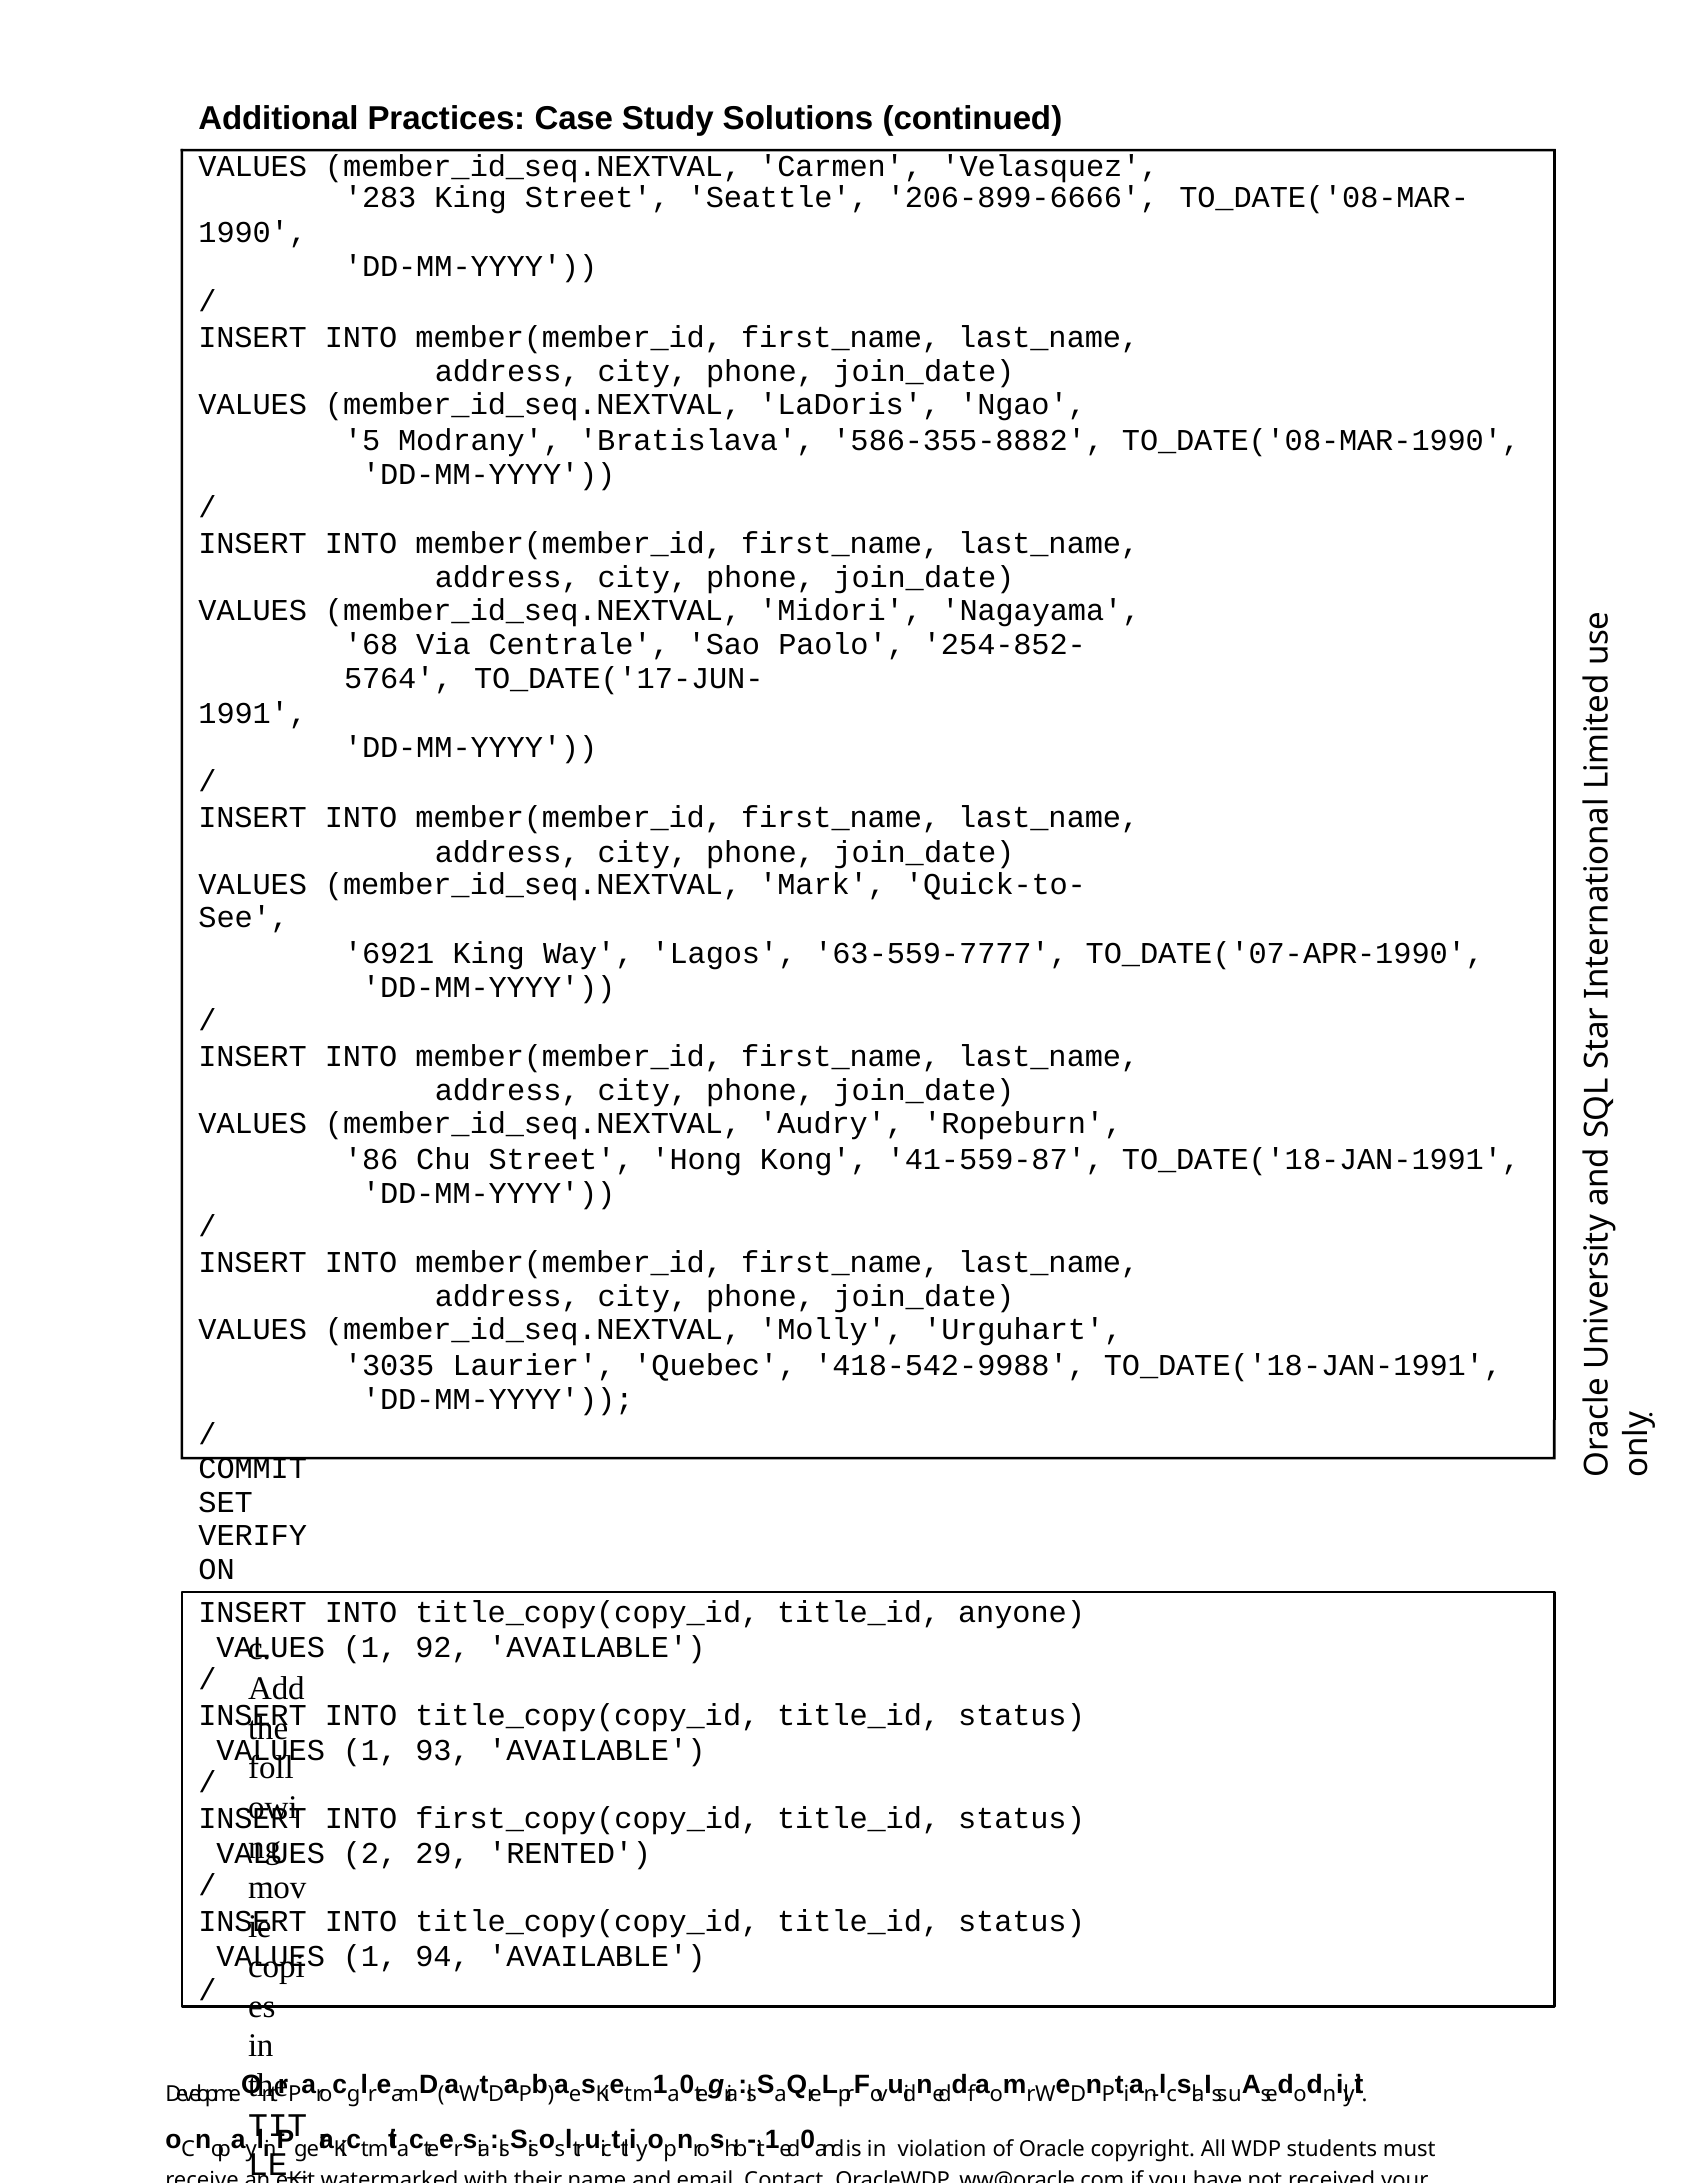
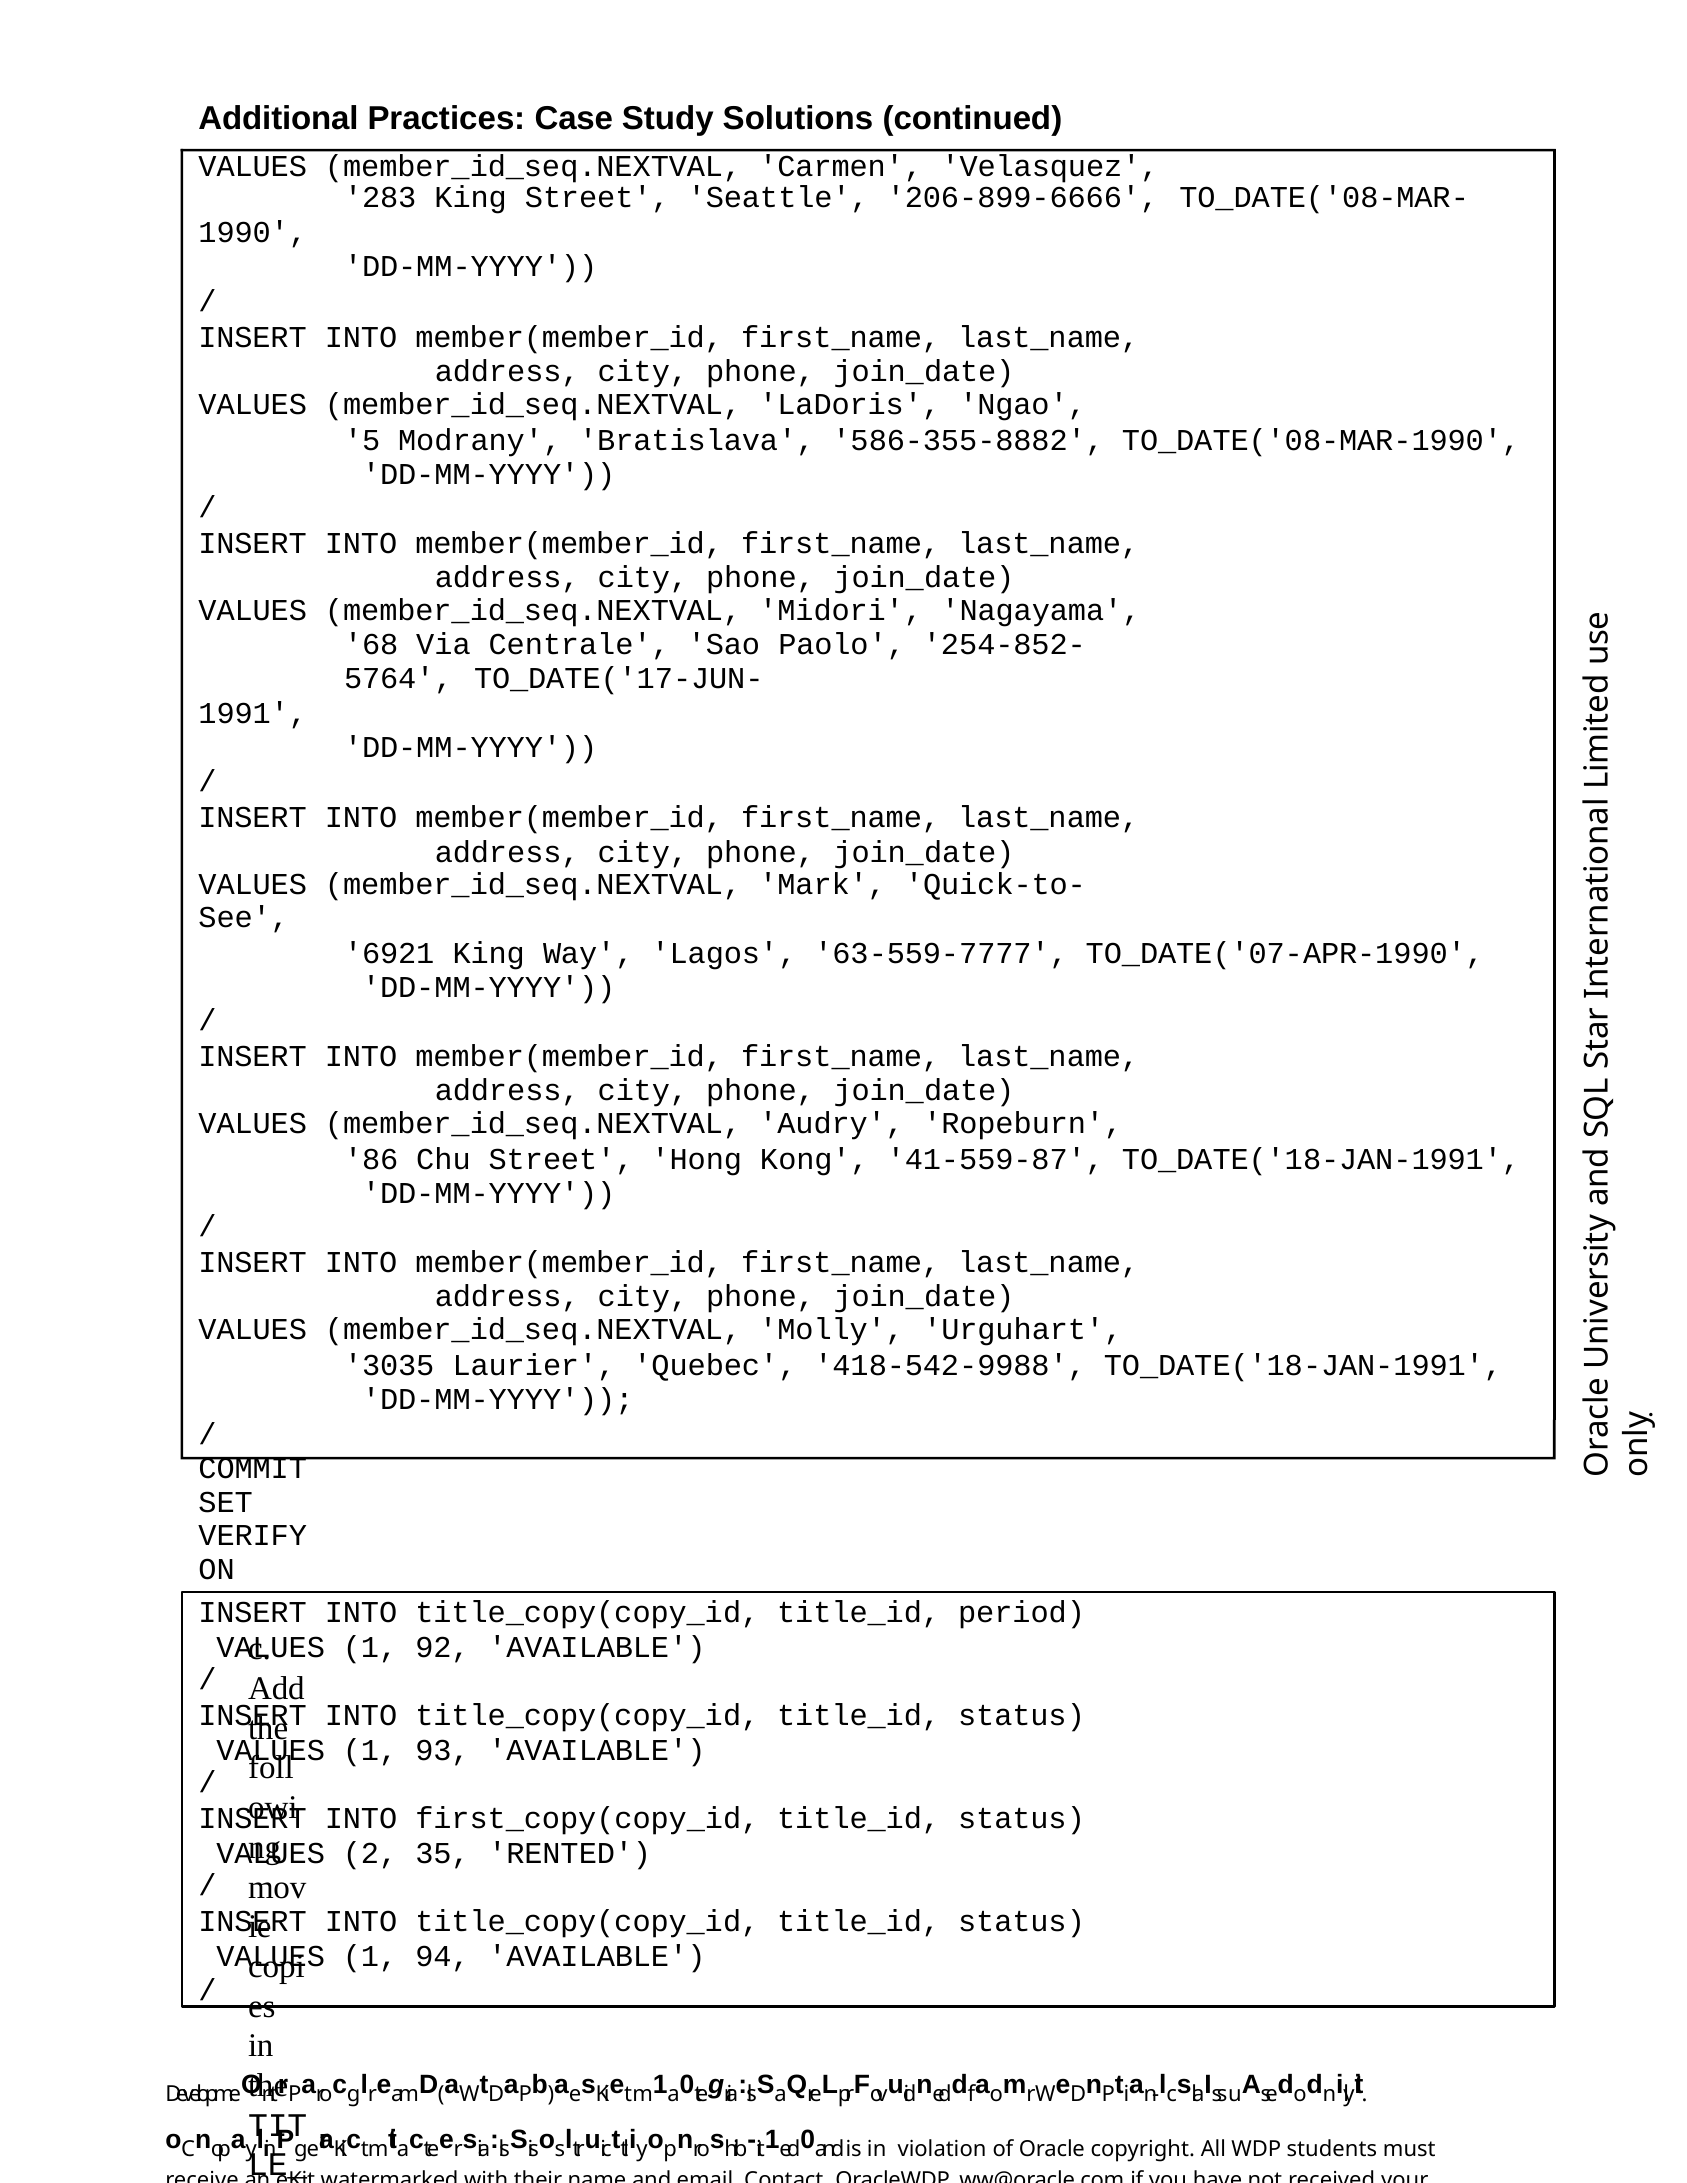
anyone: anyone -> period (1022, 1613)
29: 29 -> 35 (442, 1853)
